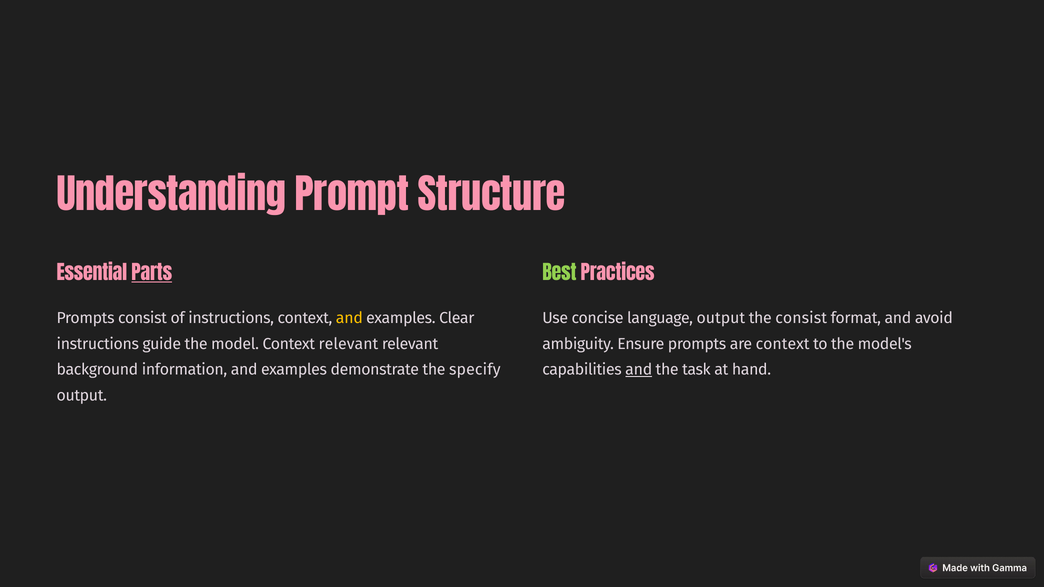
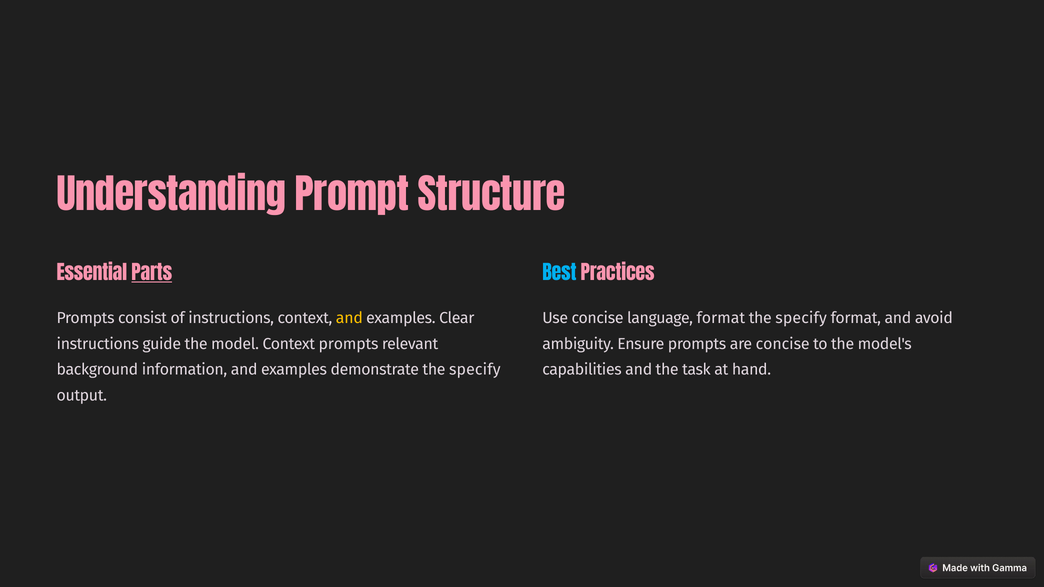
Best colour: light green -> light blue (559, 274)
language output: output -> format (721, 318)
consist: consist -> specify (801, 318)
Context relevant: relevant -> prompts (349, 344)
are context: context -> concise (783, 344)
and underline: present -> none (639, 370)
